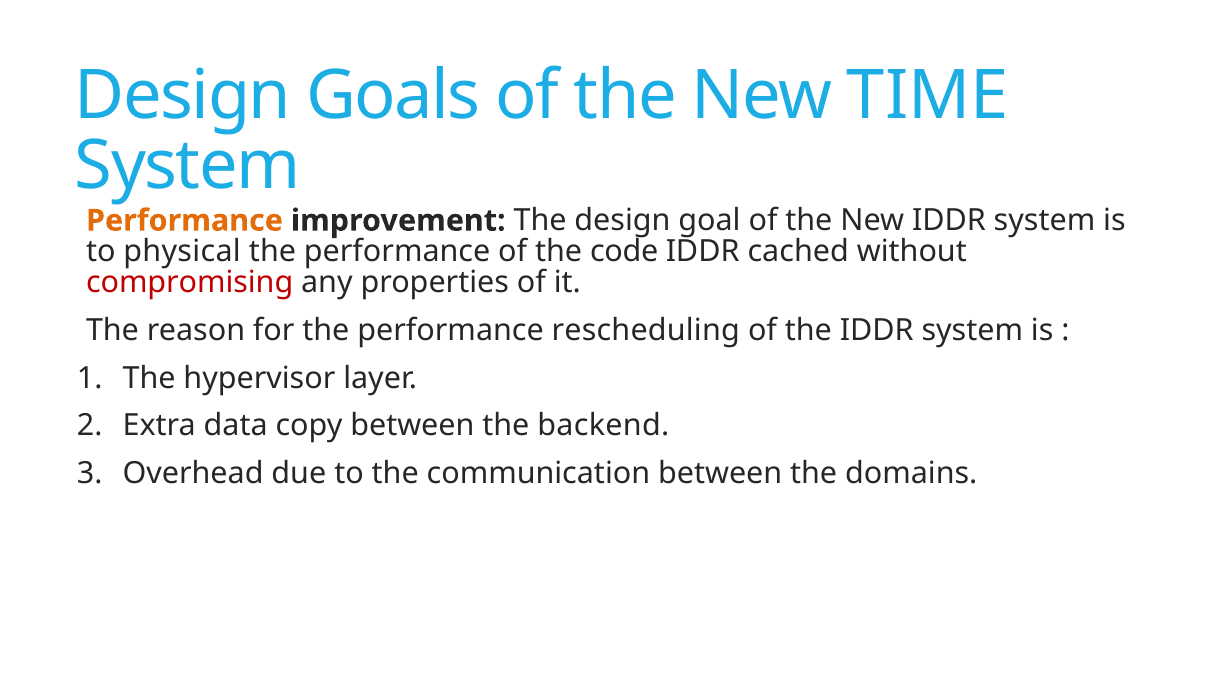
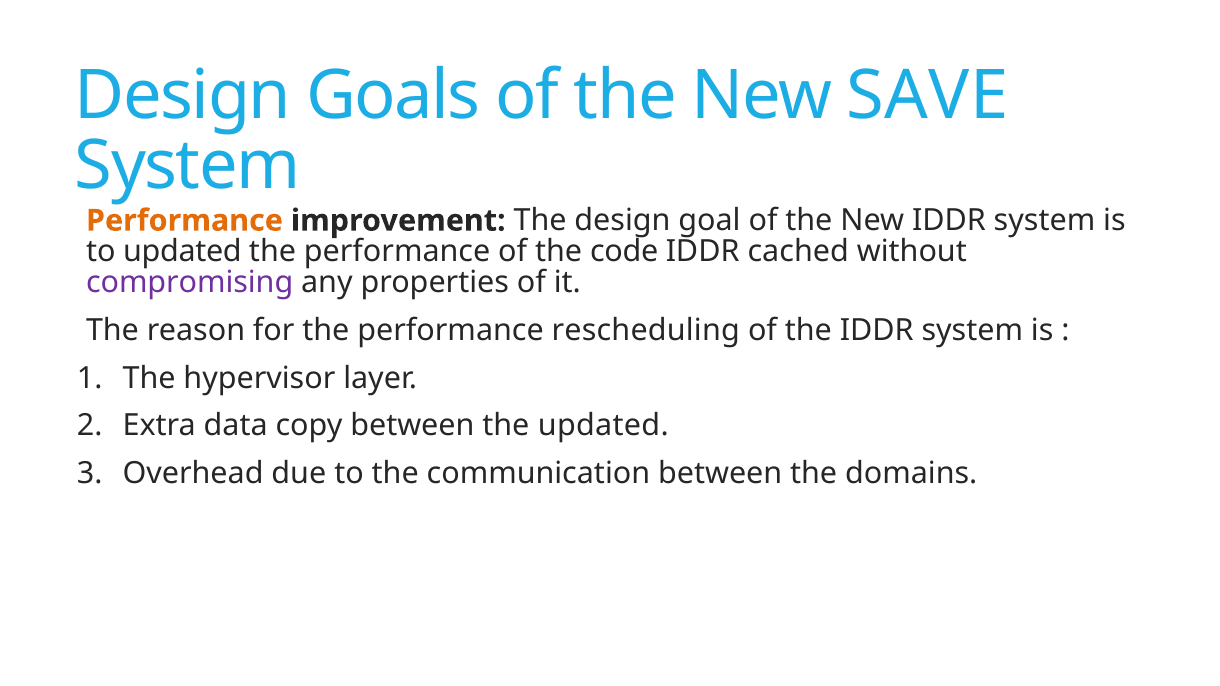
TIME: TIME -> SAVE (928, 96)
to physical: physical -> updated (182, 252)
compromising colour: red -> purple (190, 283)
the backend: backend -> updated (603, 426)
